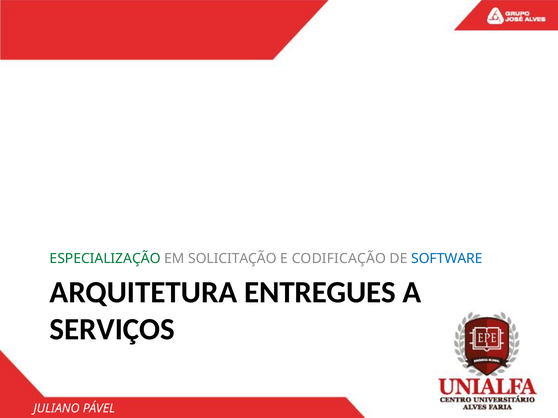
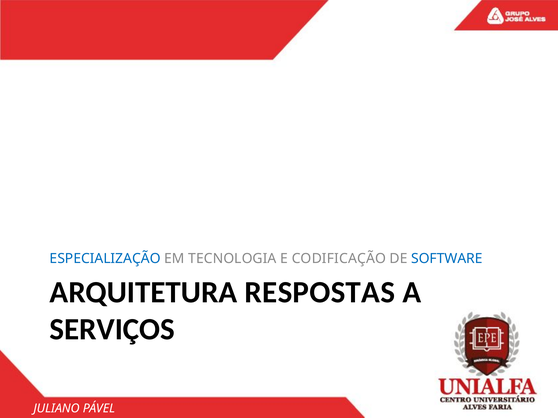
ESPECIALIZAÇÃO colour: green -> blue (105, 259)
SOLICITAÇÃO: SOLICITAÇÃO -> TECNOLOGIA (232, 259)
ENTREGUES: ENTREGUES -> RESPOSTAS (320, 292)
